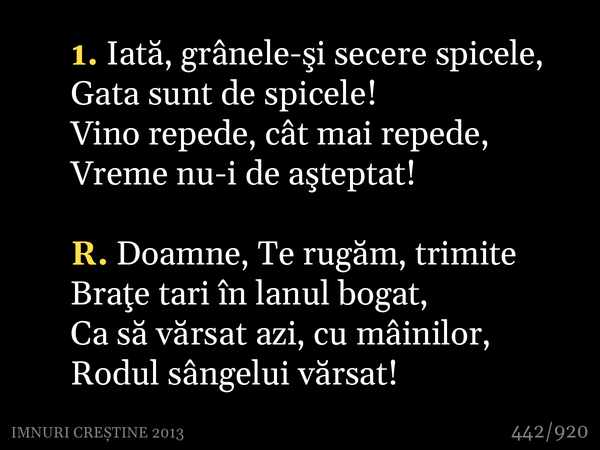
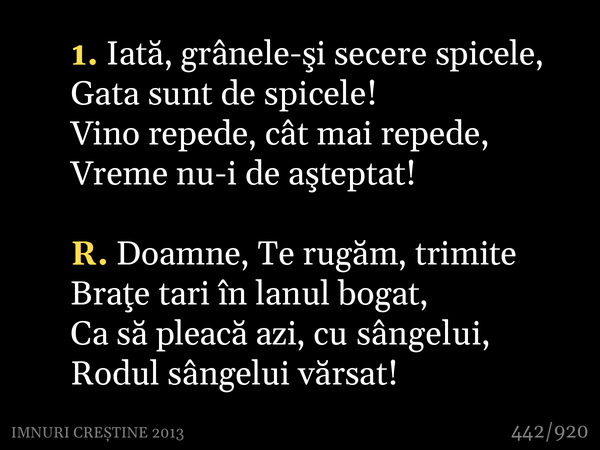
să vărsat: vărsat -> pleacă (202, 334)
cu mâinilor: mâinilor -> sângelui (424, 334)
